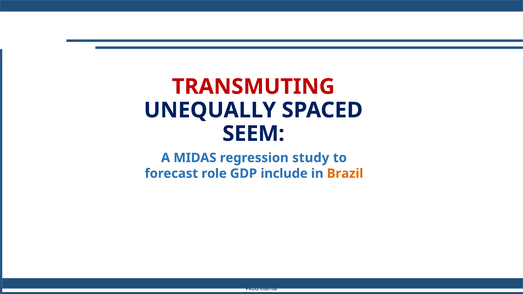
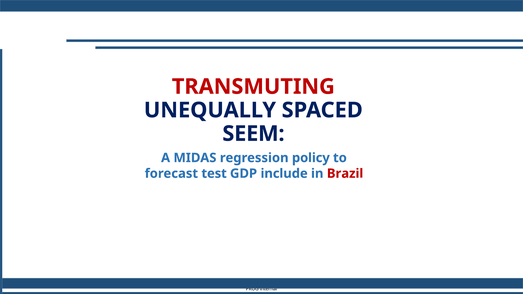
study: study -> policy (311, 158)
role: role -> test (214, 174)
Brazil colour: orange -> red (345, 174)
